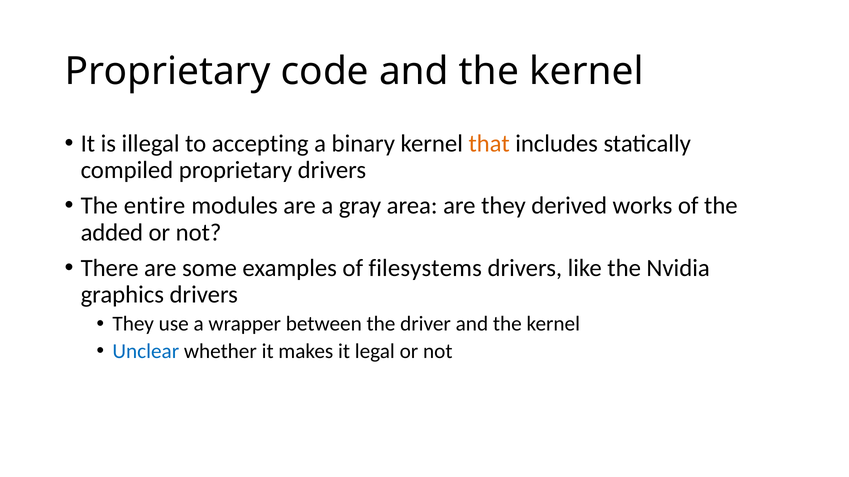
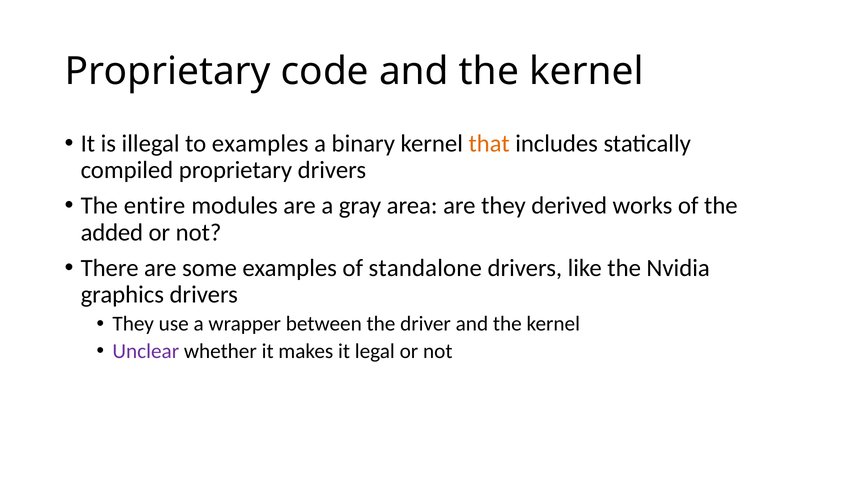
to accepting: accepting -> examples (260, 144)
filesystems: filesystems -> standalone (425, 268)
Unclear colour: blue -> purple (146, 352)
